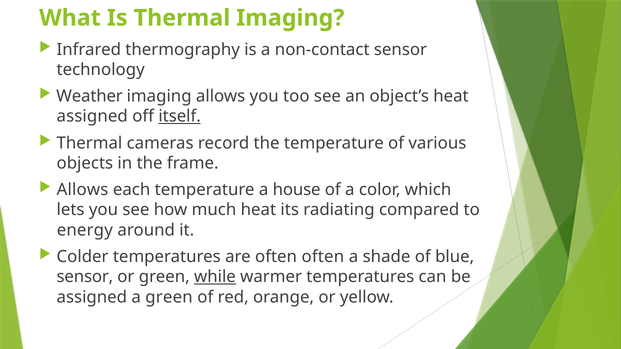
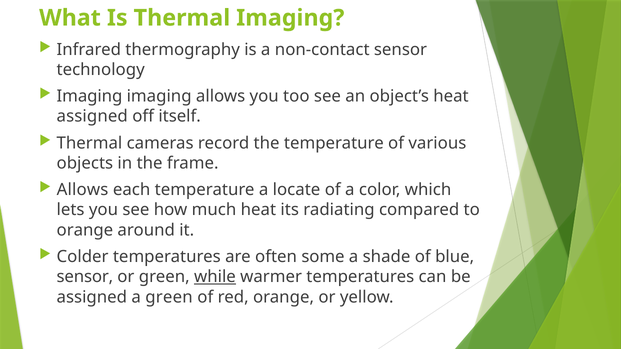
Weather: Weather -> Imaging (90, 96)
itself underline: present -> none (180, 116)
house: house -> locate (297, 190)
energy: energy -> orange (85, 230)
often often: often -> some (323, 257)
